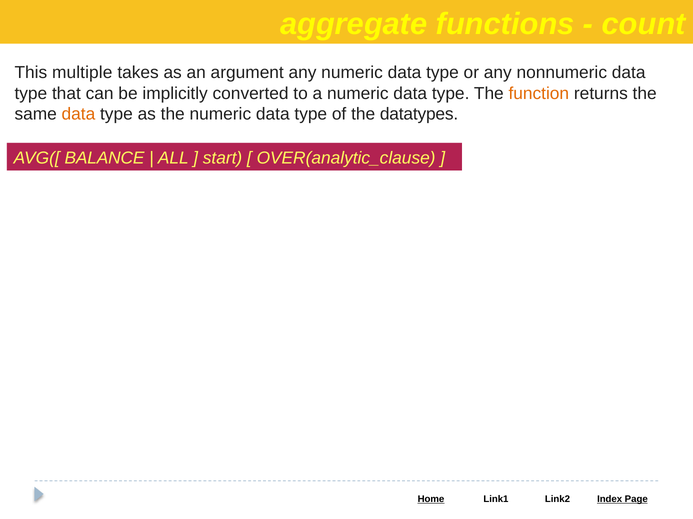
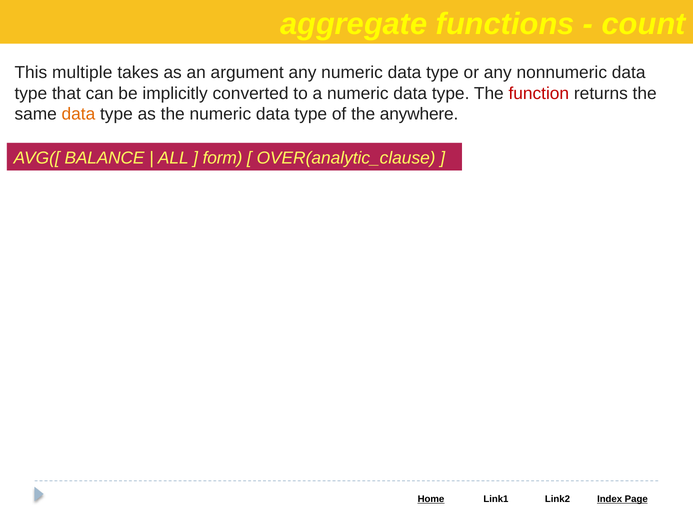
function colour: orange -> red (539, 94)
datatypes: datatypes -> anywhere (419, 114)
start: start -> form (223, 158)
